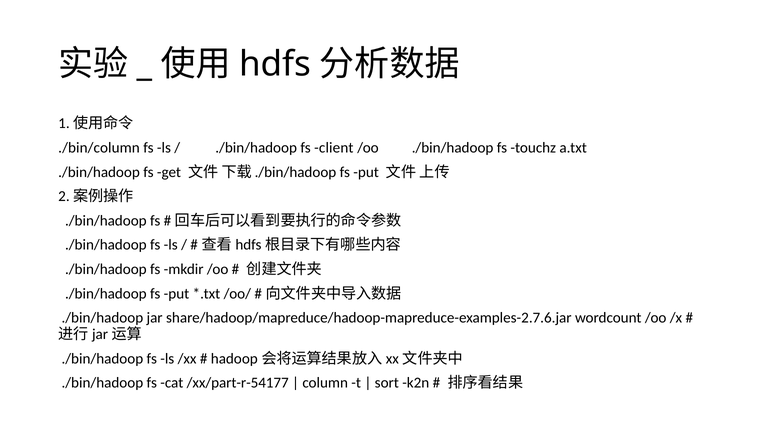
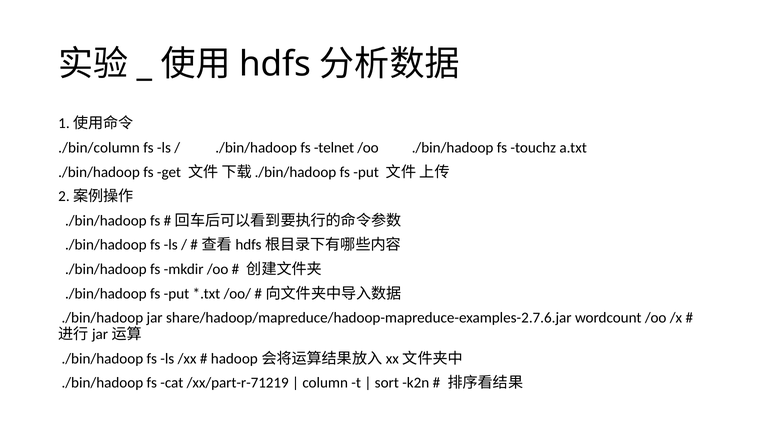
client: client -> telnet (334, 148)
/xx/part-r-54177: /xx/part-r-54177 -> /xx/part-r-71219 (238, 383)
